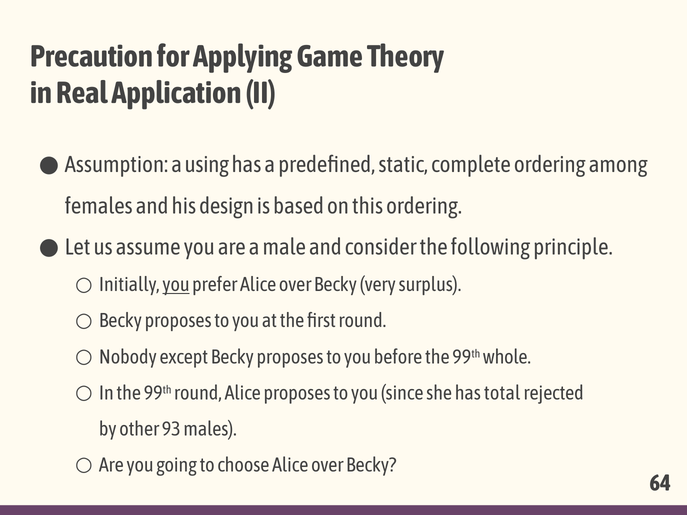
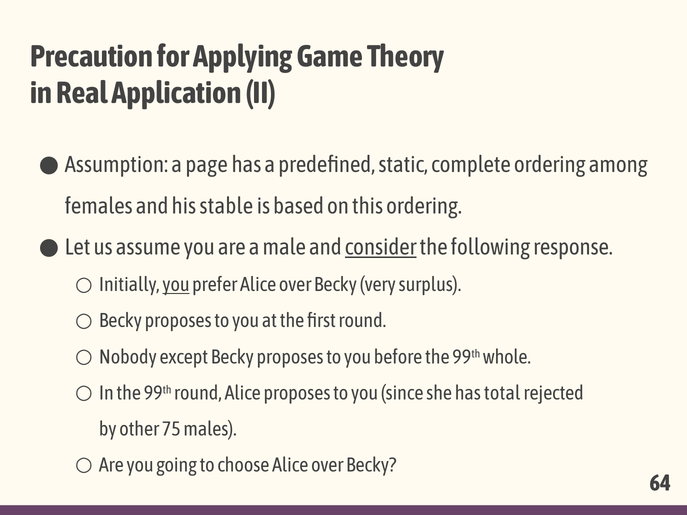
using: using -> page (207, 165)
design: design -> stable (226, 206)
consider underline: none -> present (381, 247)
principle: principle -> response (573, 247)
93: 93 -> 75 (171, 429)
